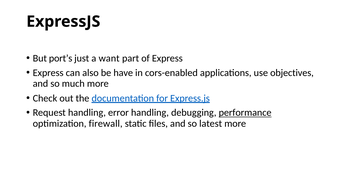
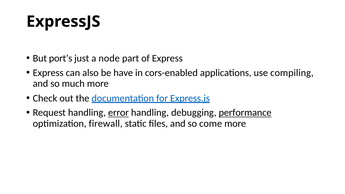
want: want -> node (109, 58)
objectives: objectives -> compiling (292, 73)
error underline: none -> present (118, 113)
latest: latest -> come (211, 124)
